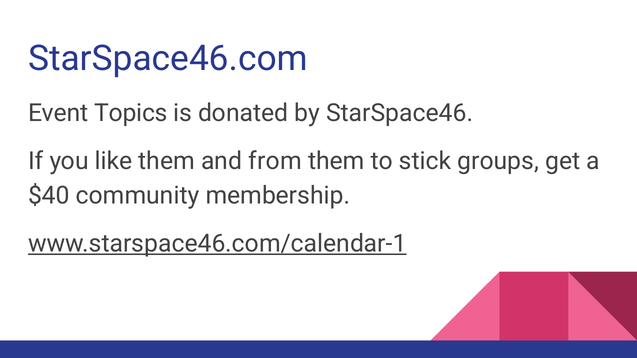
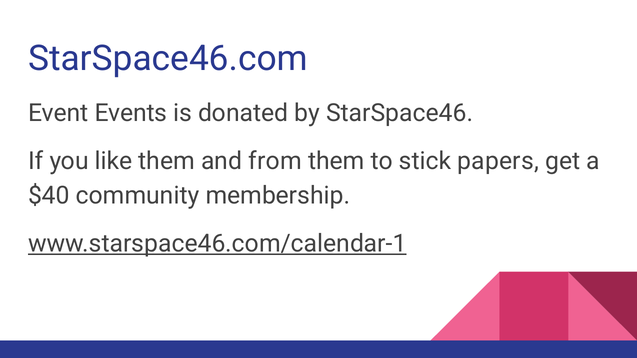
Topics: Topics -> Events (131, 113)
groups: groups -> papers (498, 161)
